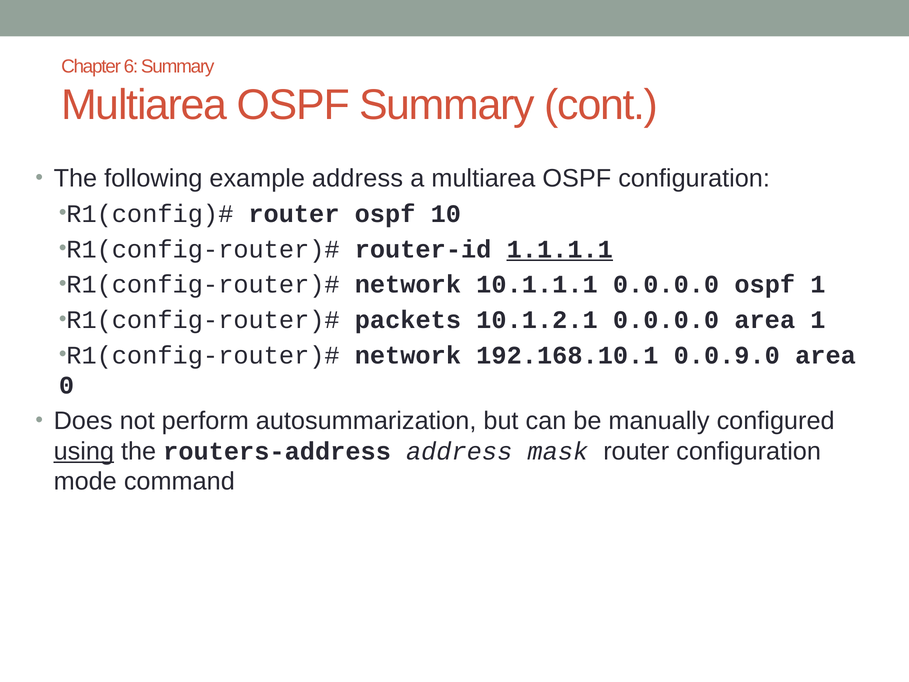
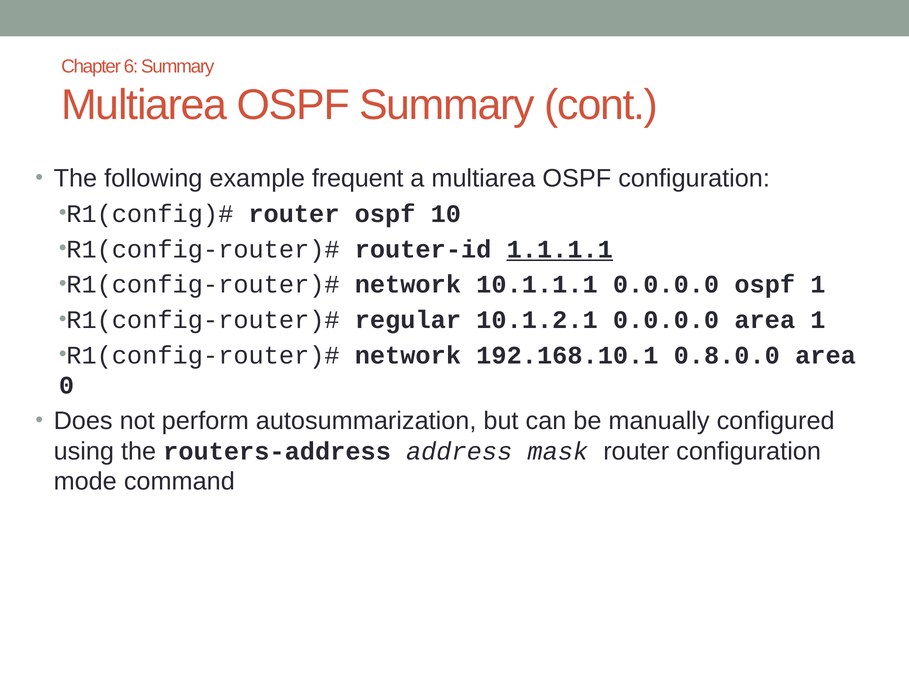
example address: address -> frequent (358, 178)
packets: packets -> regular (408, 320)
0.0.9.0: 0.0.9.0 -> 0.8.0.0 (727, 355)
using underline: present -> none (84, 451)
